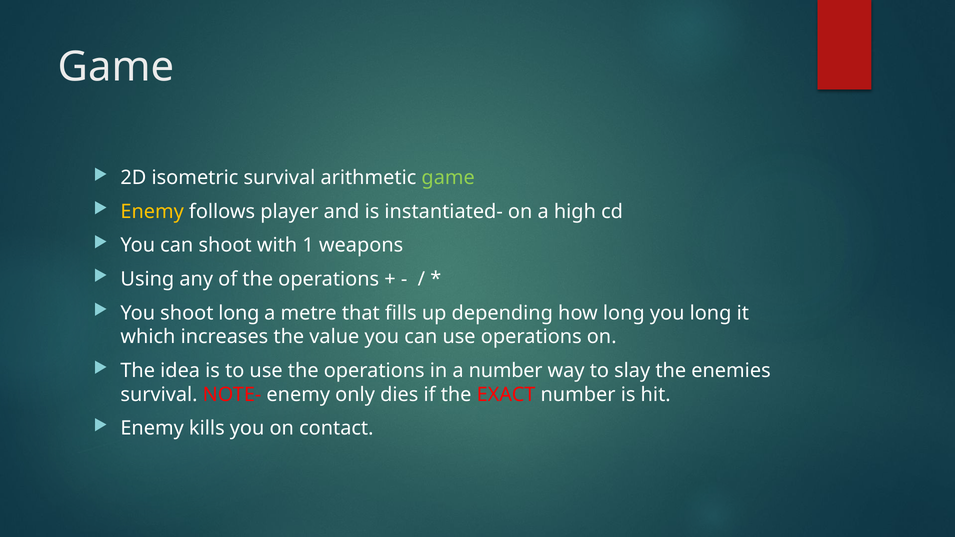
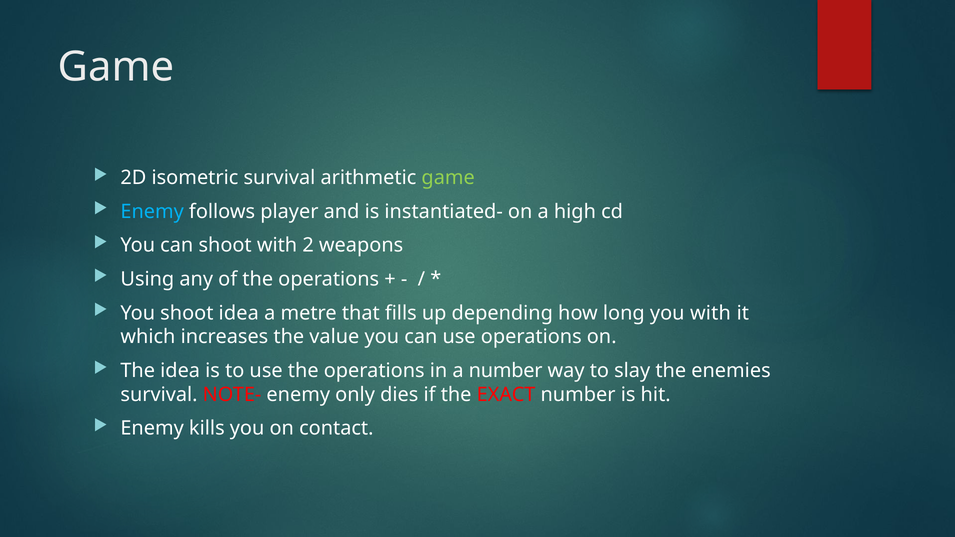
Enemy colour: yellow -> light blue (152, 212)
1: 1 -> 2 (308, 245)
shoot long: long -> idea (239, 313)
you long: long -> with (710, 313)
